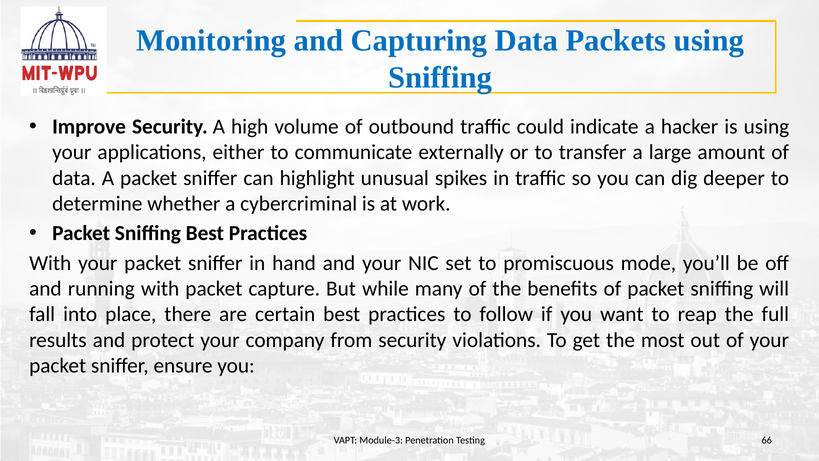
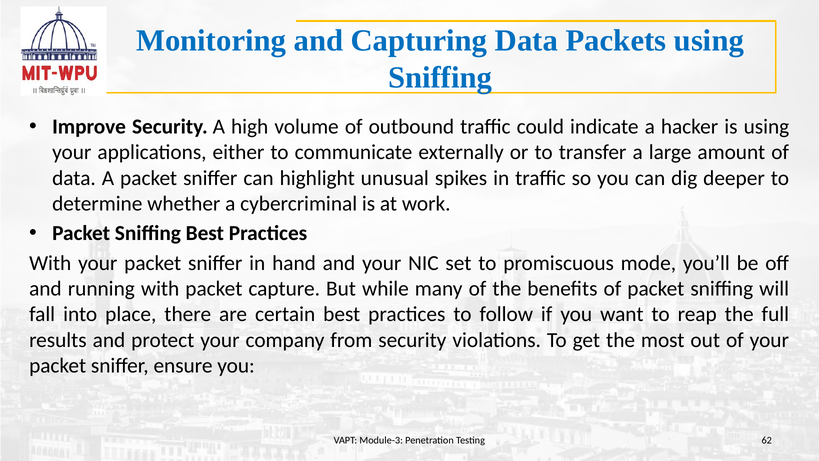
66: 66 -> 62 (767, 440)
